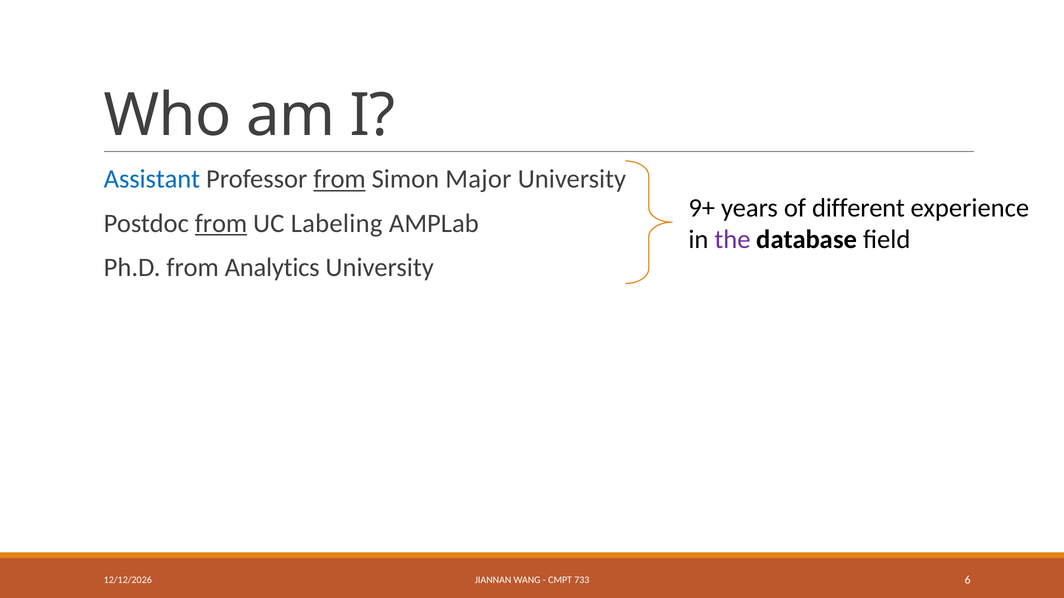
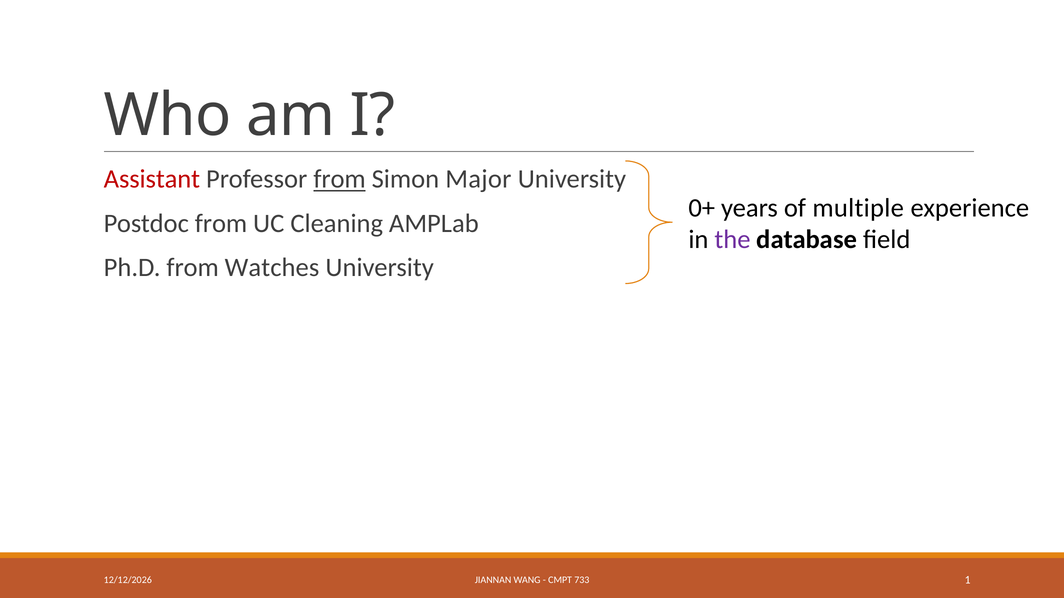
Assistant colour: blue -> red (152, 179)
9+: 9+ -> 0+ (702, 208)
different: different -> multiple (858, 208)
from underline: present -> none (221, 224)
Labeling: Labeling -> Cleaning (337, 224)
Analytics: Analytics -> Watches (272, 268)
6: 6 -> 1 (968, 580)
